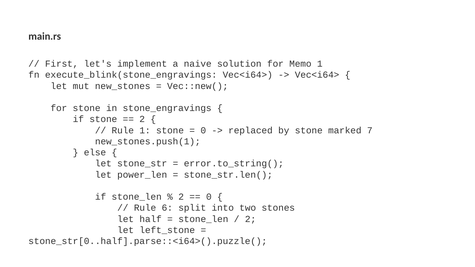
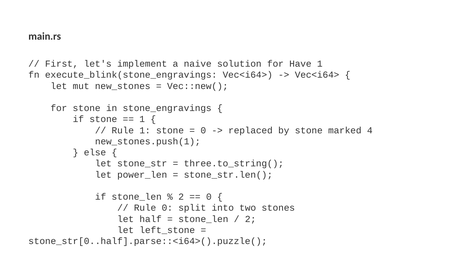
Memo: Memo -> Have (300, 64)
2: 2 -> 1 (142, 119)
7: 7 -> 4 (370, 130)
error.to_string(: error.to_string( -> three.to_string( (234, 164)
Rule 6: 6 -> 0 (167, 208)
